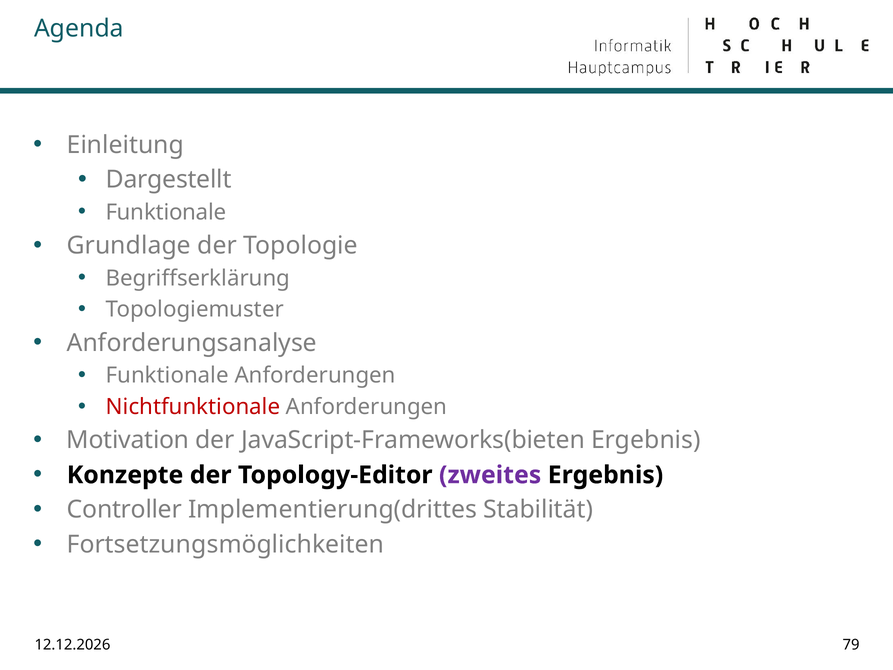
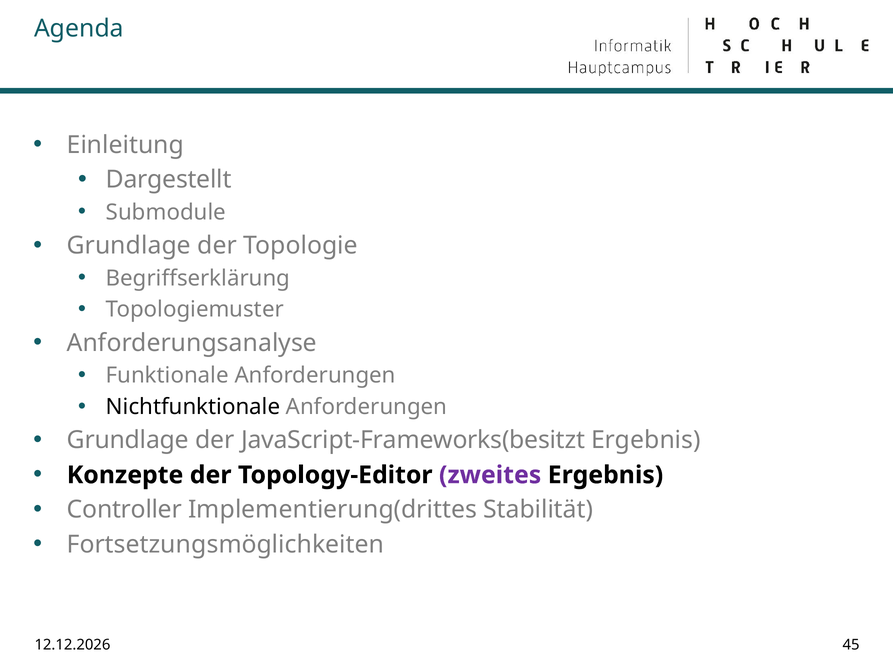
Funktionale: Funktionale -> Submodule (166, 212)
Nichtfunktionale colour: red -> black (193, 407)
Motivation: Motivation -> Grundlage (128, 440)
JavaScript-Frameworks(bieten: JavaScript-Frameworks(bieten -> JavaScript-Frameworks(besitzt (413, 440)
79: 79 -> 45 (851, 645)
